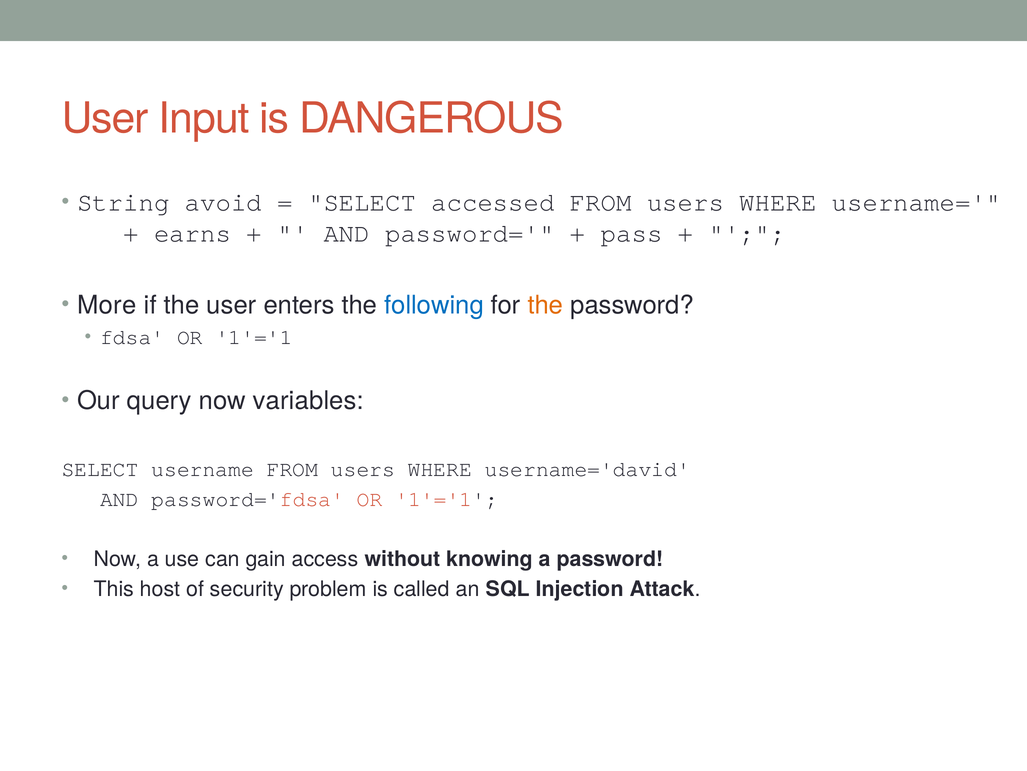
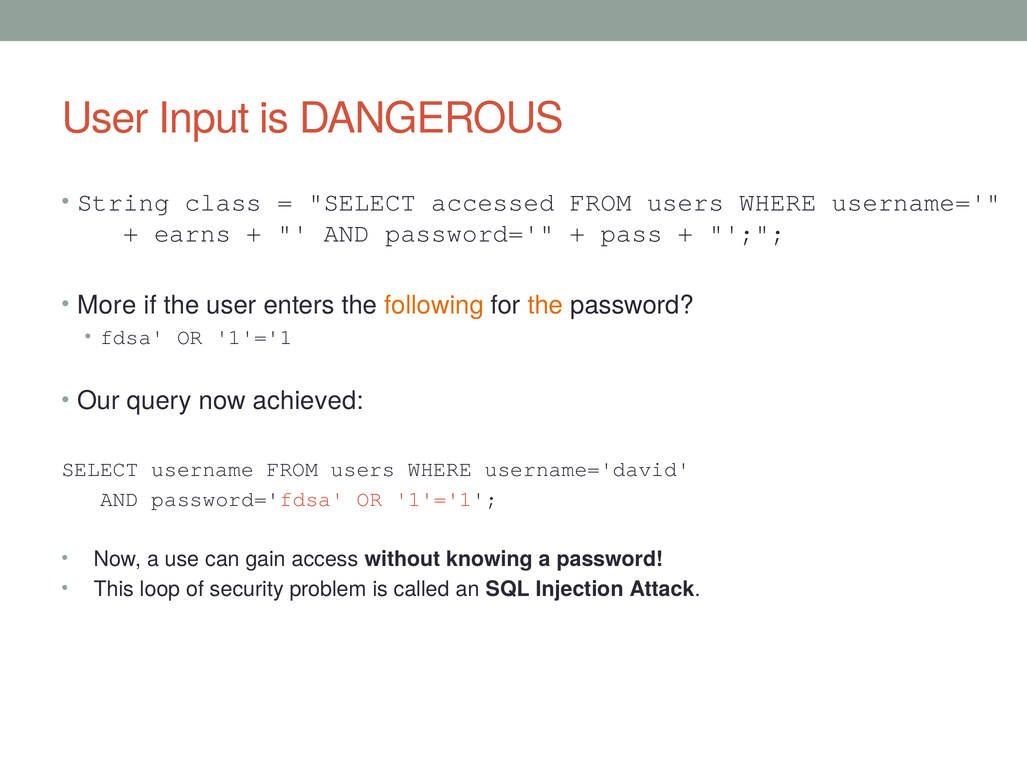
avoid: avoid -> class (223, 202)
following colour: blue -> orange (434, 305)
variables: variables -> achieved (308, 401)
host: host -> loop (160, 589)
